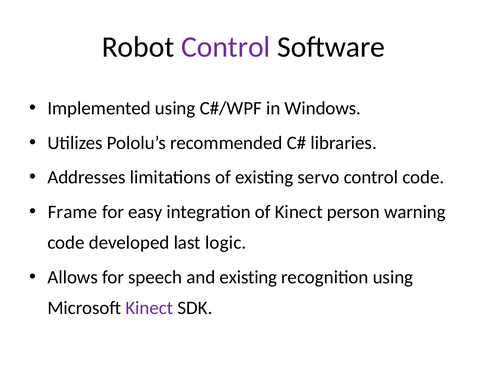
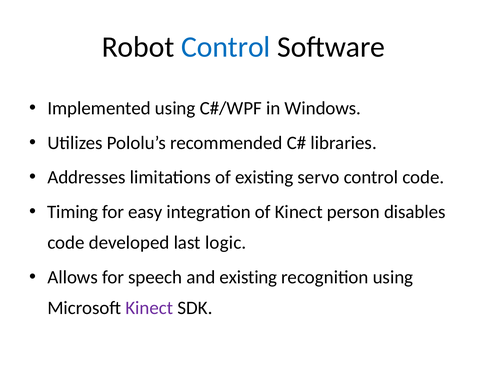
Control colour: purple -> blue (226, 47)
Frame: Frame -> Timing (73, 212)
warning: warning -> disables (415, 212)
